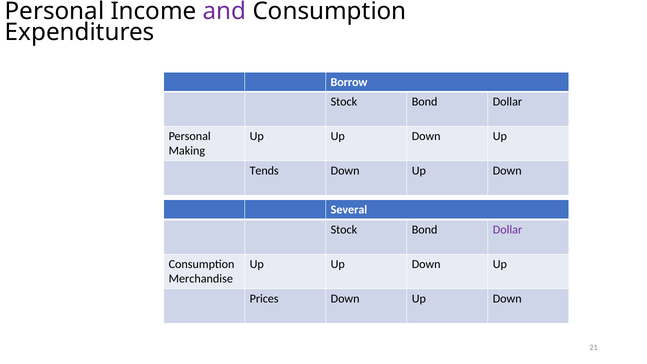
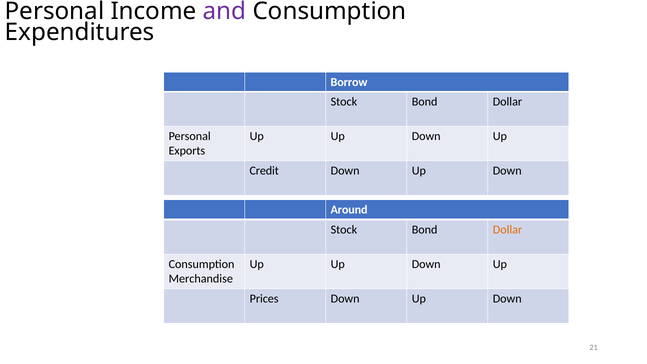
Making: Making -> Exports (187, 151)
Tends: Tends -> Credit (264, 171)
Several: Several -> Around (349, 210)
Dollar colour: purple -> orange (508, 230)
